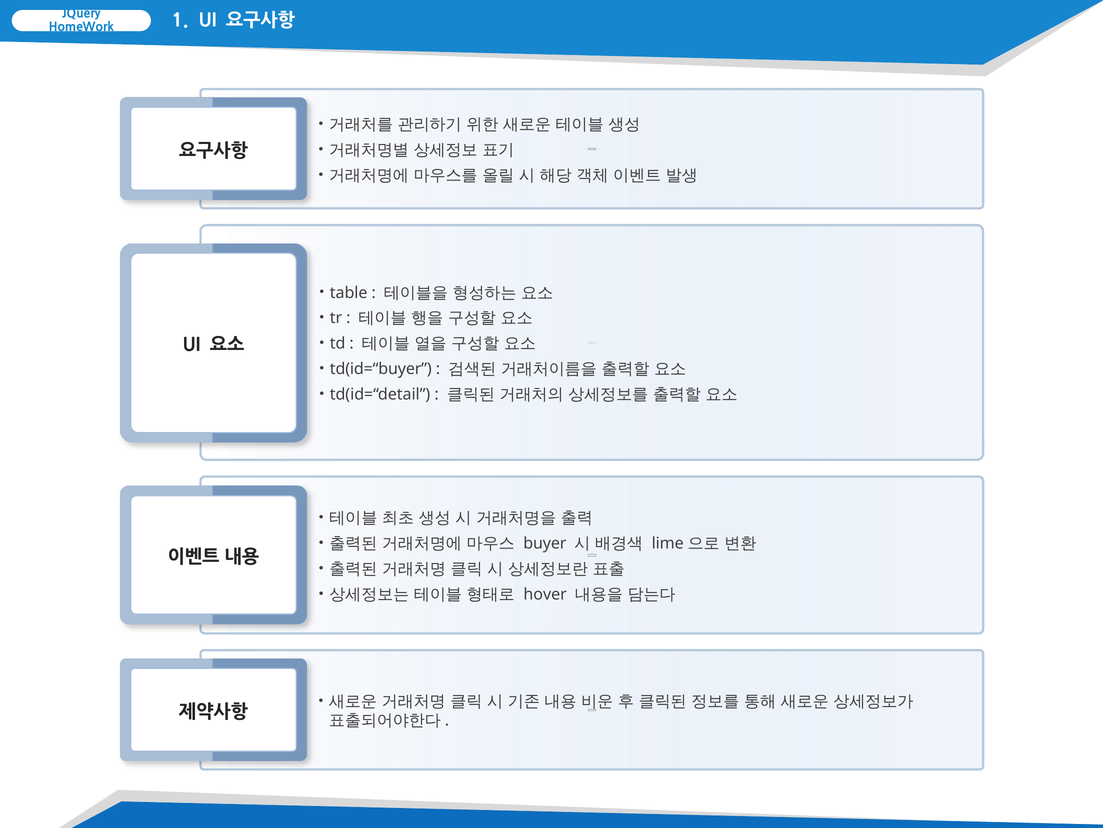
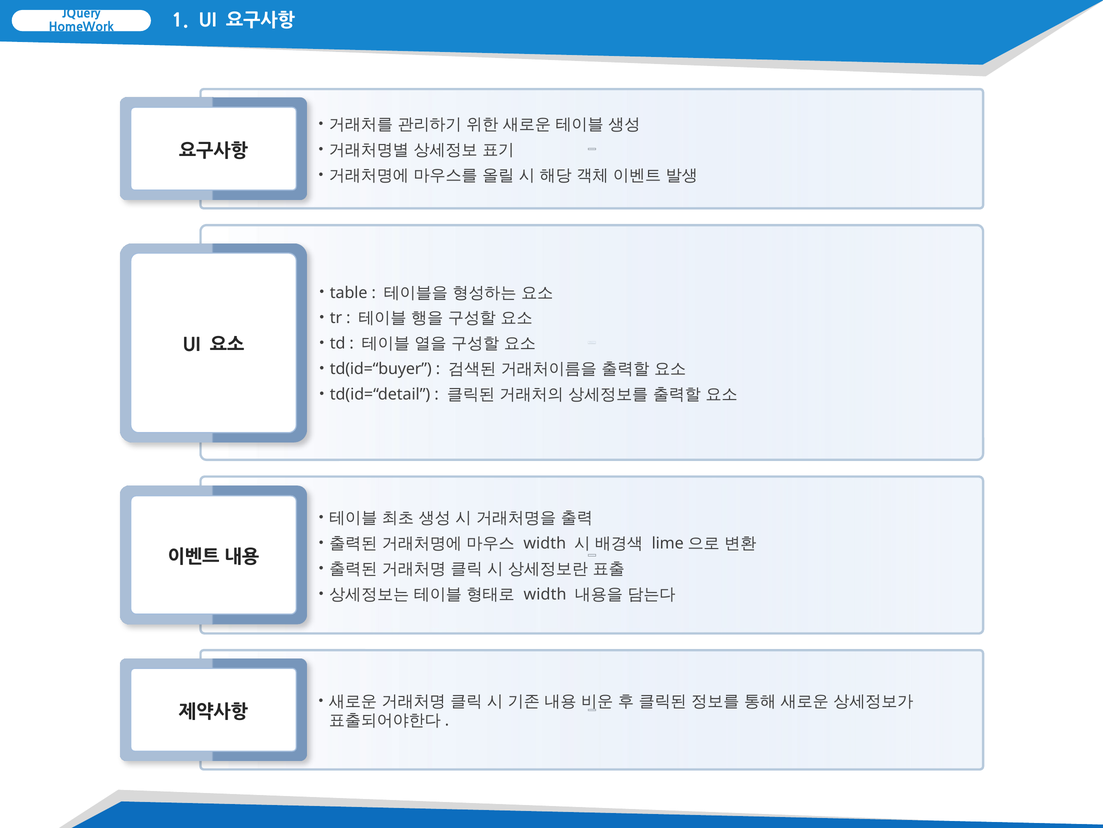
buyer: buyer -> width (545, 543)
hover: hover -> width (545, 594)
